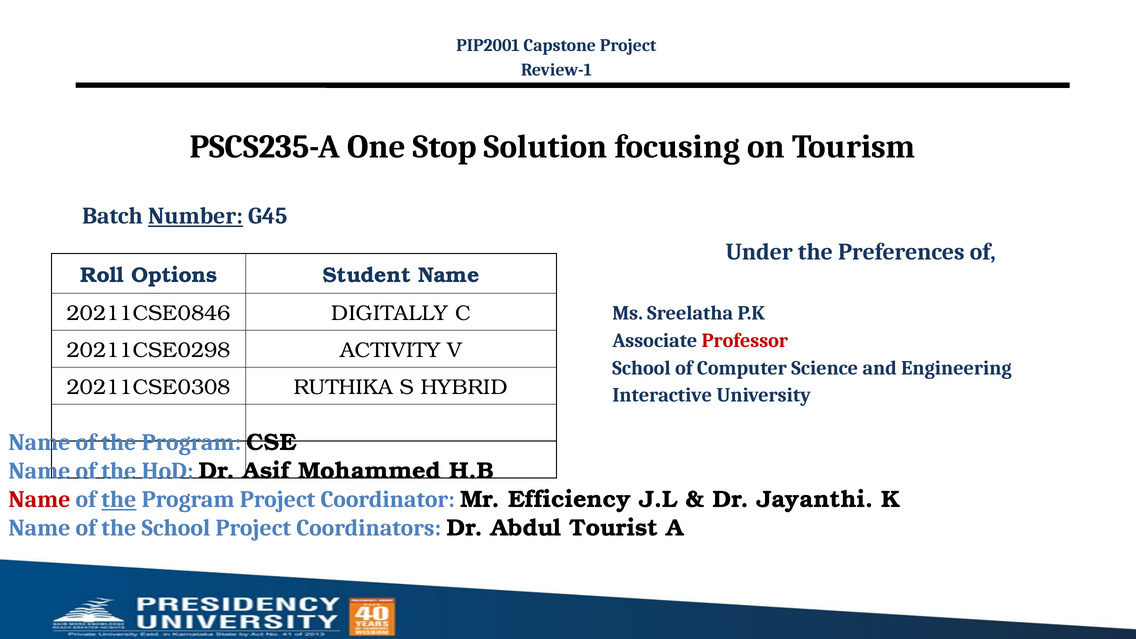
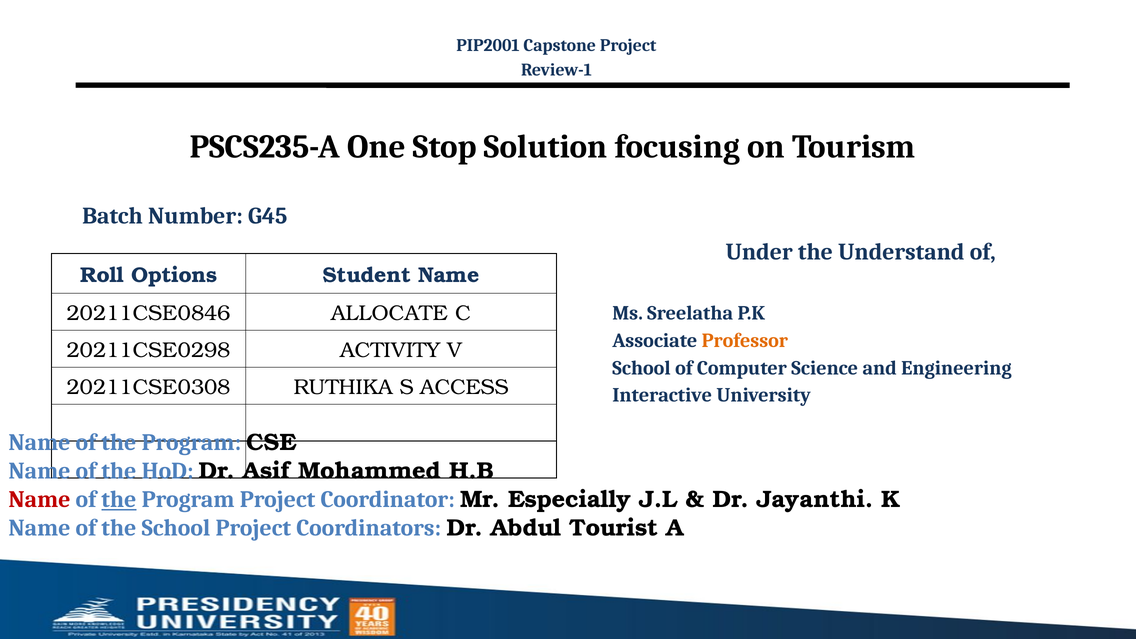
Number underline: present -> none (195, 216)
Preferences: Preferences -> Understand (901, 252)
DIGITALLY: DIGITALLY -> ALLOCATE (390, 313)
Professor colour: red -> orange (745, 341)
HYBRID: HYBRID -> ACCESS (464, 387)
Efficiency: Efficiency -> Especially (570, 499)
